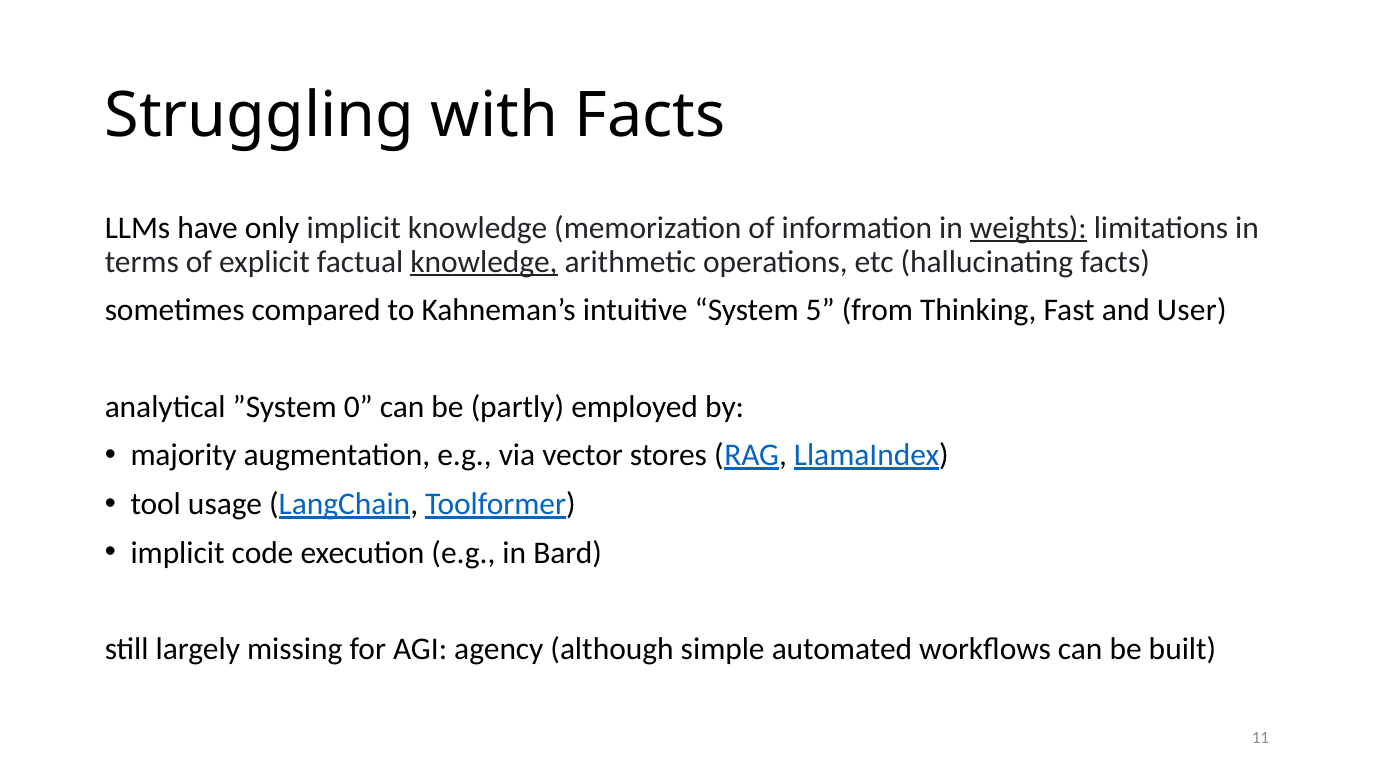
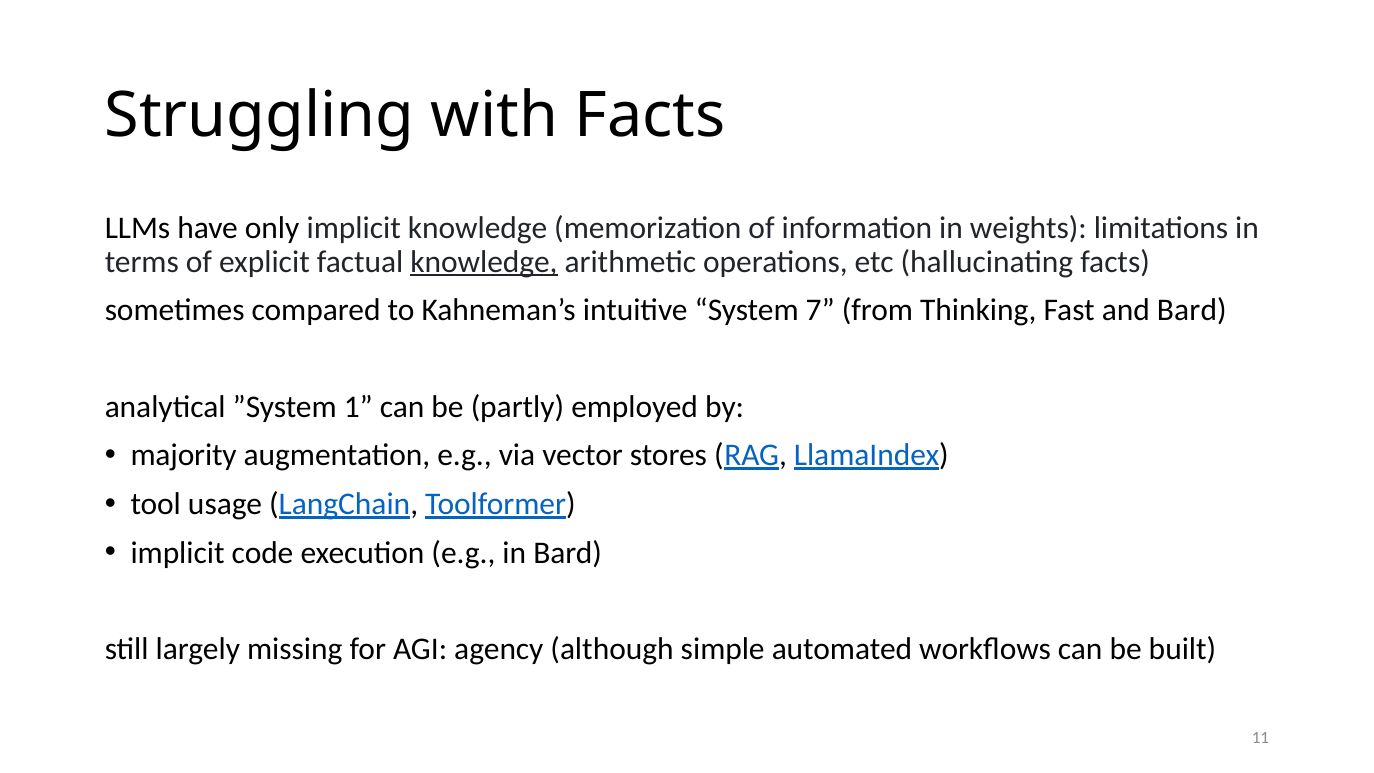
weights underline: present -> none (1028, 228)
5: 5 -> 7 (820, 310)
and User: User -> Bard (1192, 310)
0: 0 -> 1 (358, 407)
